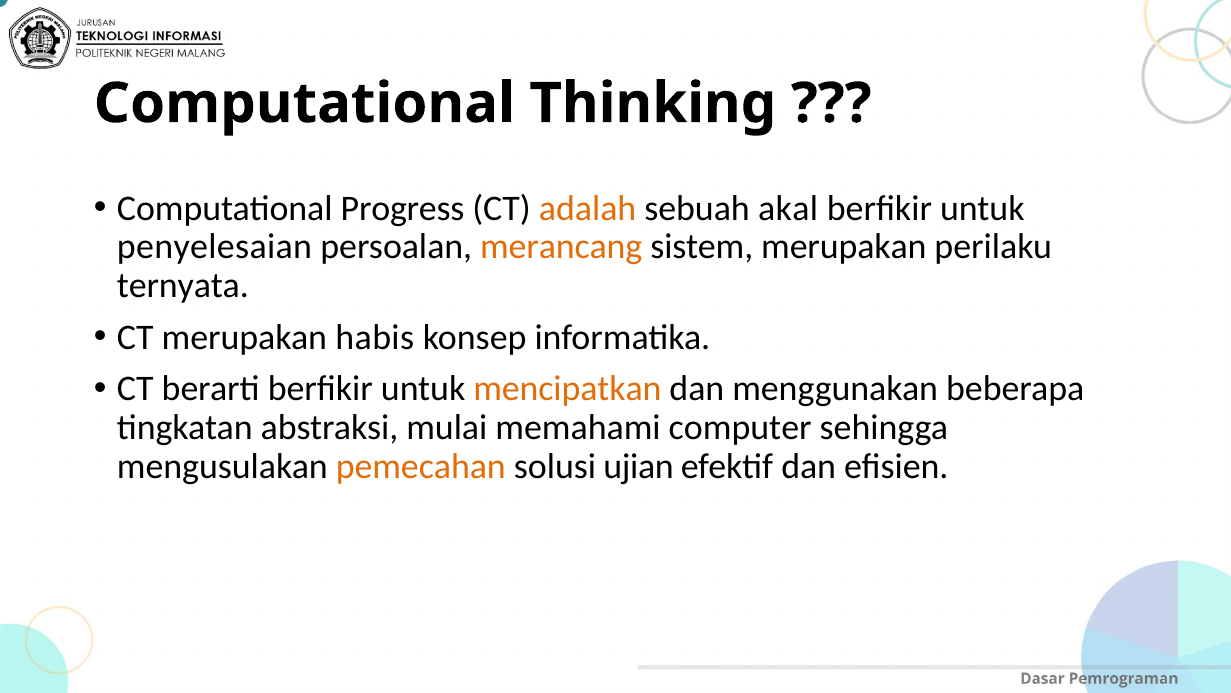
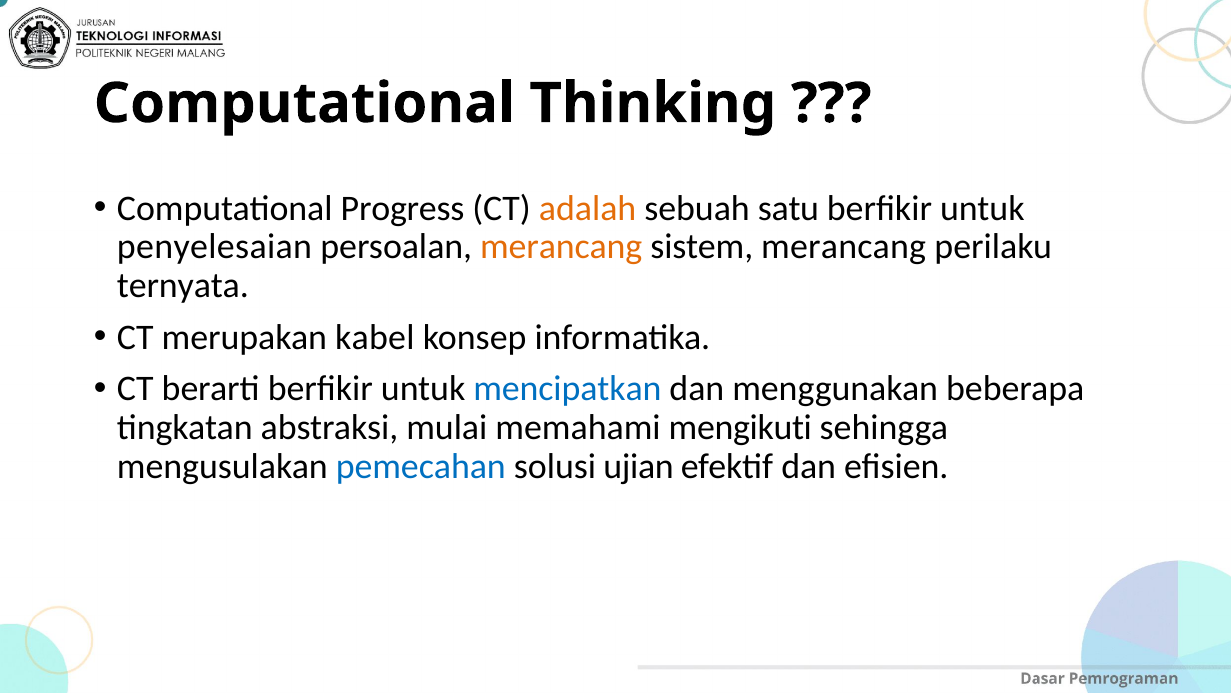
akal: akal -> satu (788, 208)
sistem merupakan: merupakan -> merancang (844, 247)
habis: habis -> kabel (375, 337)
mencipatkan colour: orange -> blue (567, 389)
computer: computer -> mengikuti (740, 427)
pemecahan colour: orange -> blue (421, 466)
